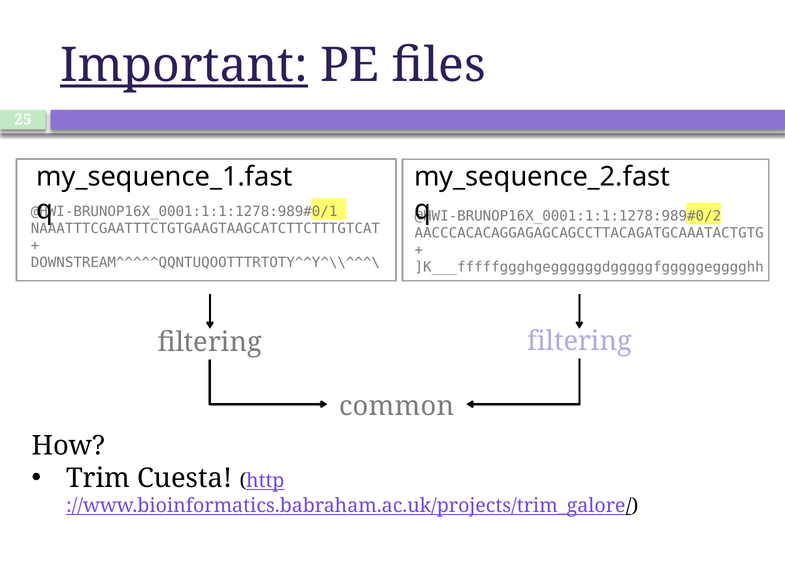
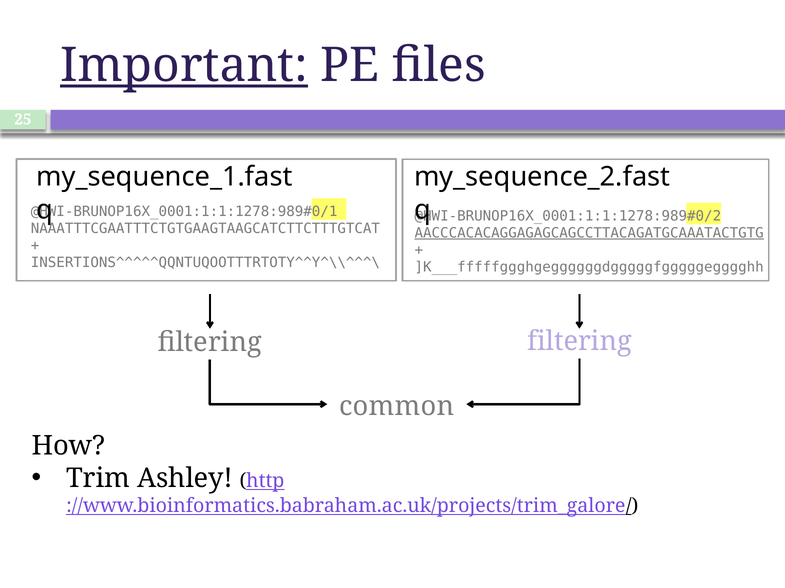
AACCCACACAGGAGAGCAGCCTTACAGATGCAAATACTGTG underline: none -> present (589, 233)
DOWNSTREAM^^^^^QQNTUQOOTTTRTOTY^^Y^\\^^^\: DOWNSTREAM^^^^^QQNTUQOOTTTRTOTY^^Y^\\^^^\ -> INSERTIONS^^^^^QQNTUQOOTTTRTOTY^^Y^\\^^^\ (205, 263)
Cuesta: Cuesta -> Ashley (185, 479)
